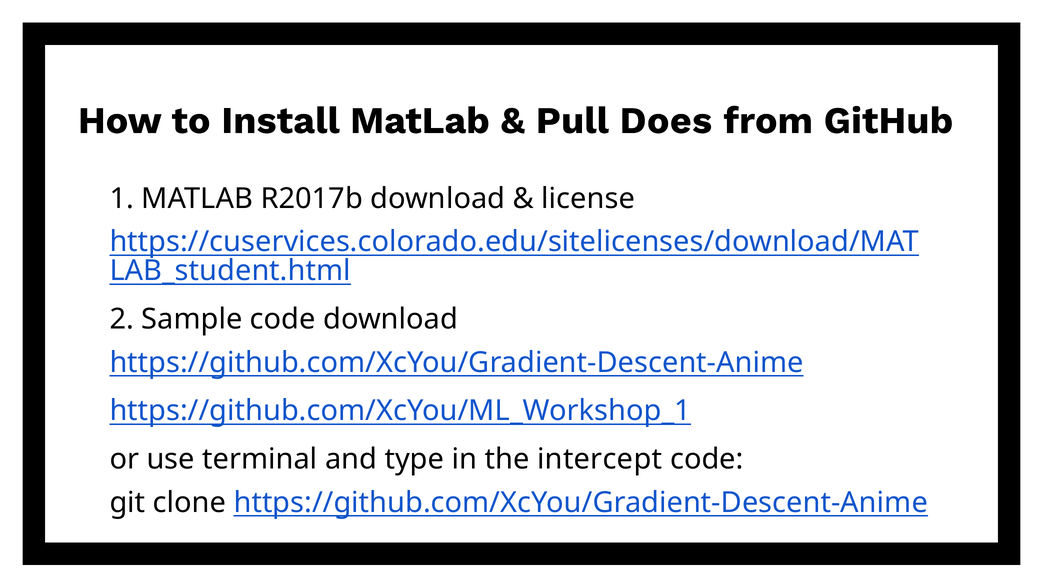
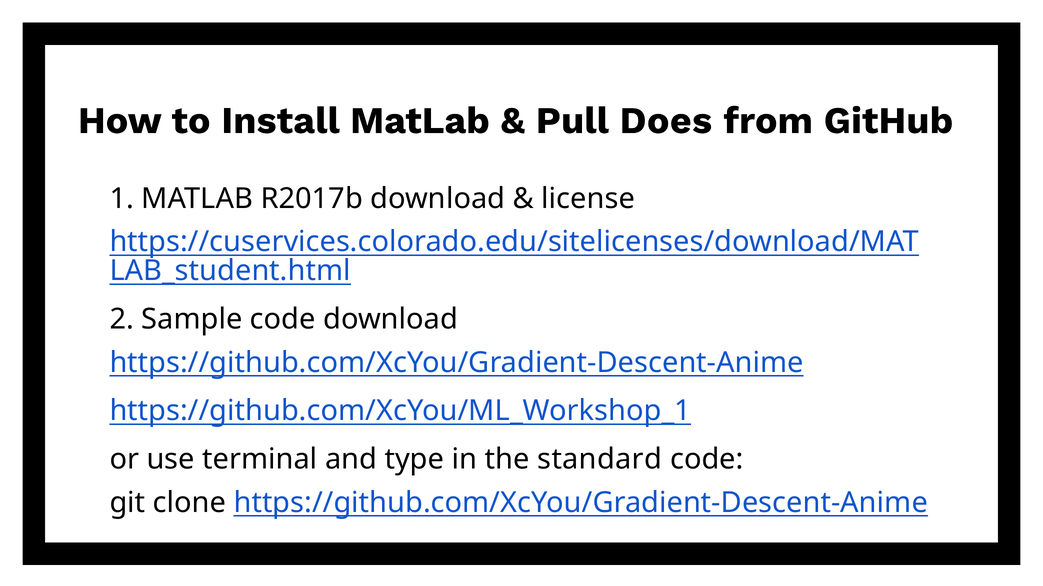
intercept: intercept -> standard (600, 460)
